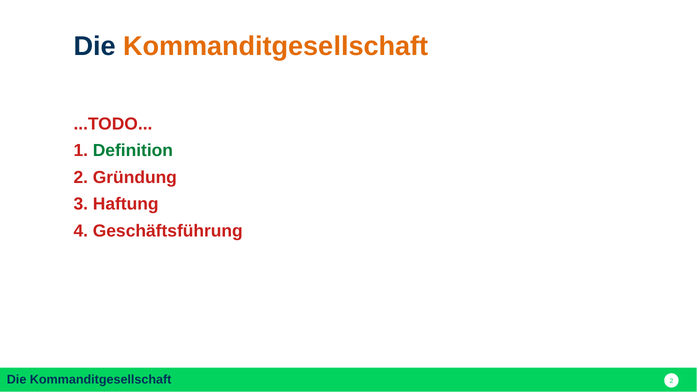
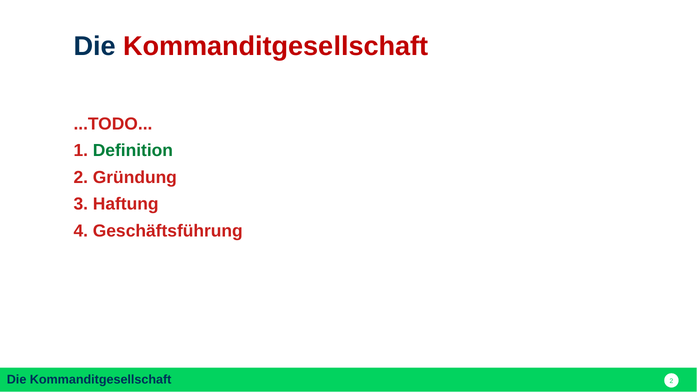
Kommanditgesellschaft colour: orange -> red (276, 46)
